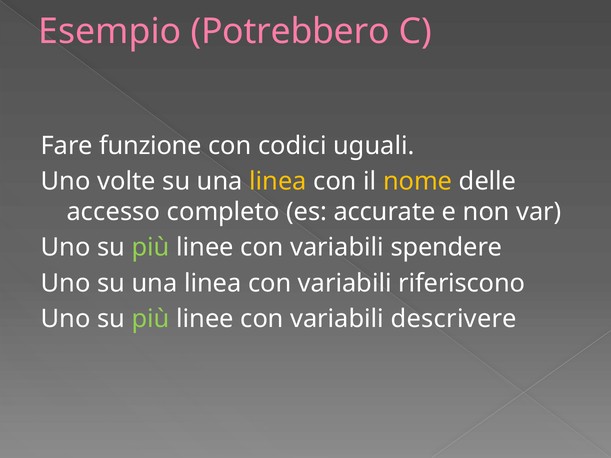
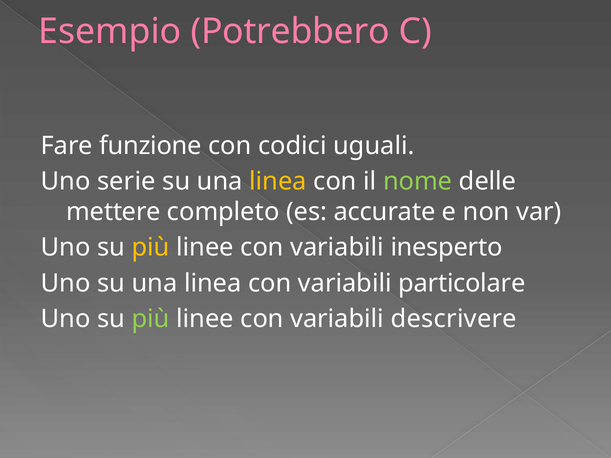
volte: volte -> serie (126, 182)
nome colour: yellow -> light green (418, 182)
accesso: accesso -> mettere (114, 212)
più colour: light green -> yellow (151, 248)
spendere: spendere -> inesperto (447, 248)
riferiscono: riferiscono -> particolare (462, 283)
